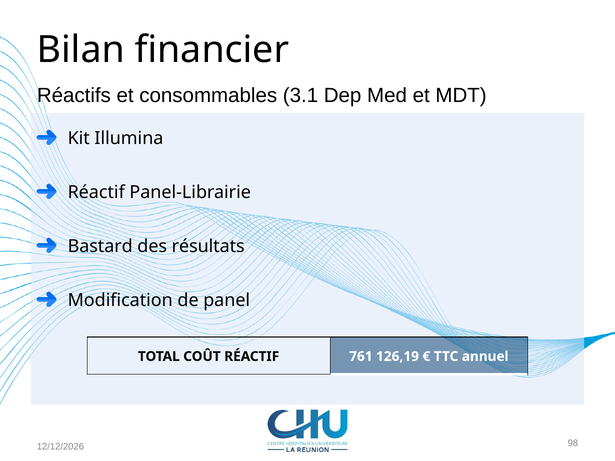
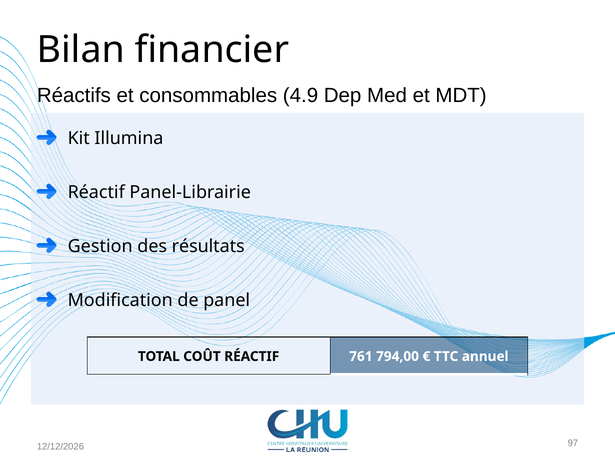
3.1: 3.1 -> 4.9 (300, 96)
Bastard: Bastard -> Gestion (100, 247)
126,19: 126,19 -> 794,00 (397, 357)
98: 98 -> 97 (573, 443)
